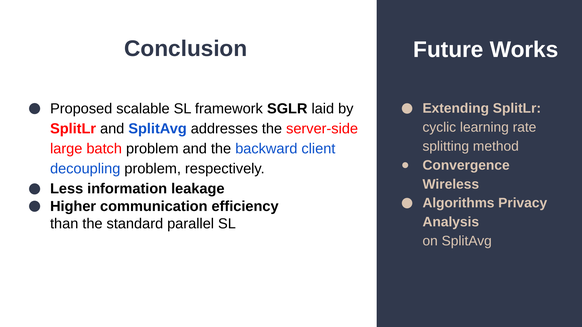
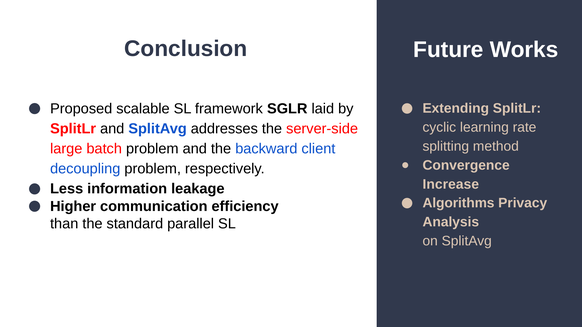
Wireless: Wireless -> Increase (451, 184)
